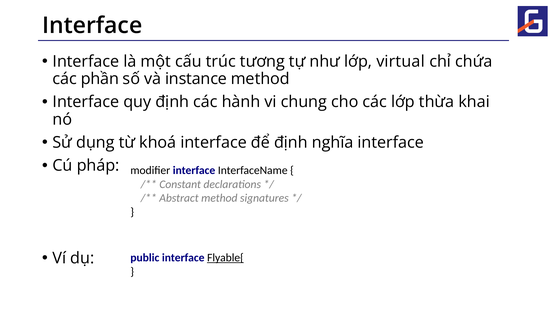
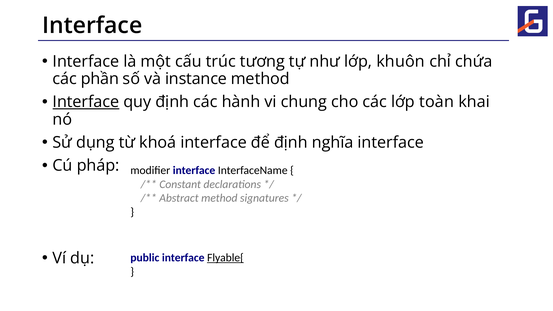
virtual: virtual -> khuôn (401, 61)
Interface underline: none -> present (86, 102)
thừa: thừa -> toàn (437, 102)
